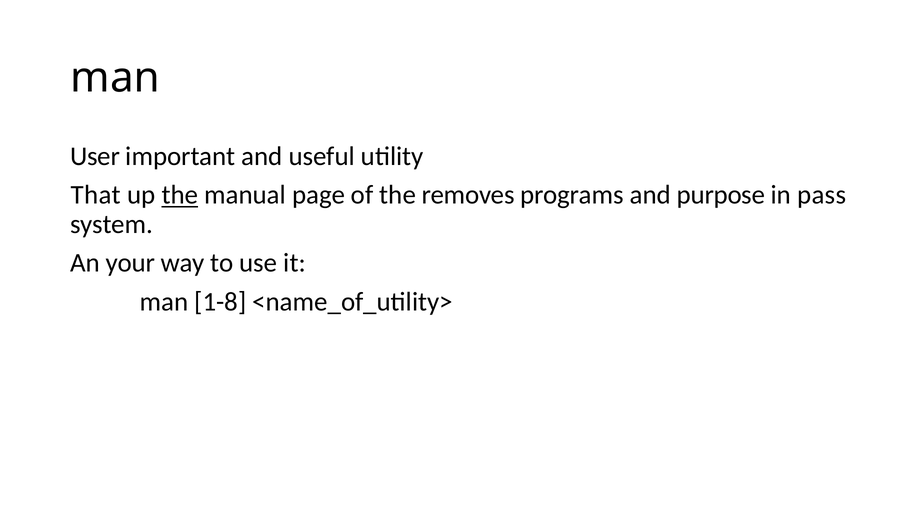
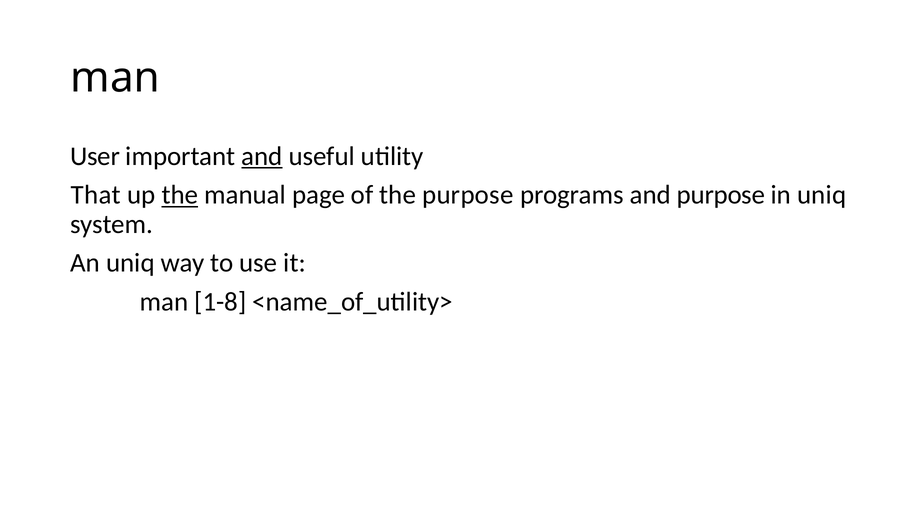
and underline: none -> present (262, 156)
the removes: removes -> purpose (468, 195)
in pass: pass -> uniq (822, 195)
An your: your -> uniq (130, 263)
